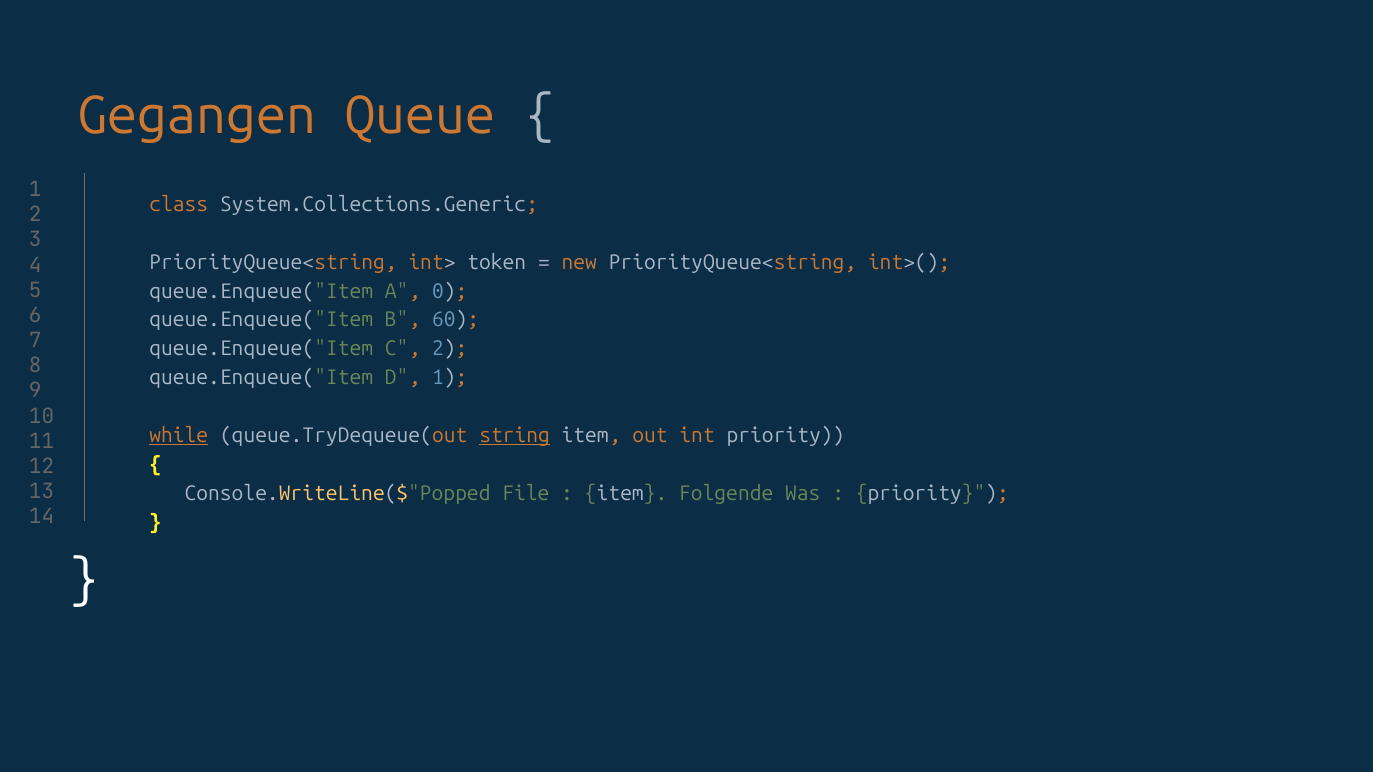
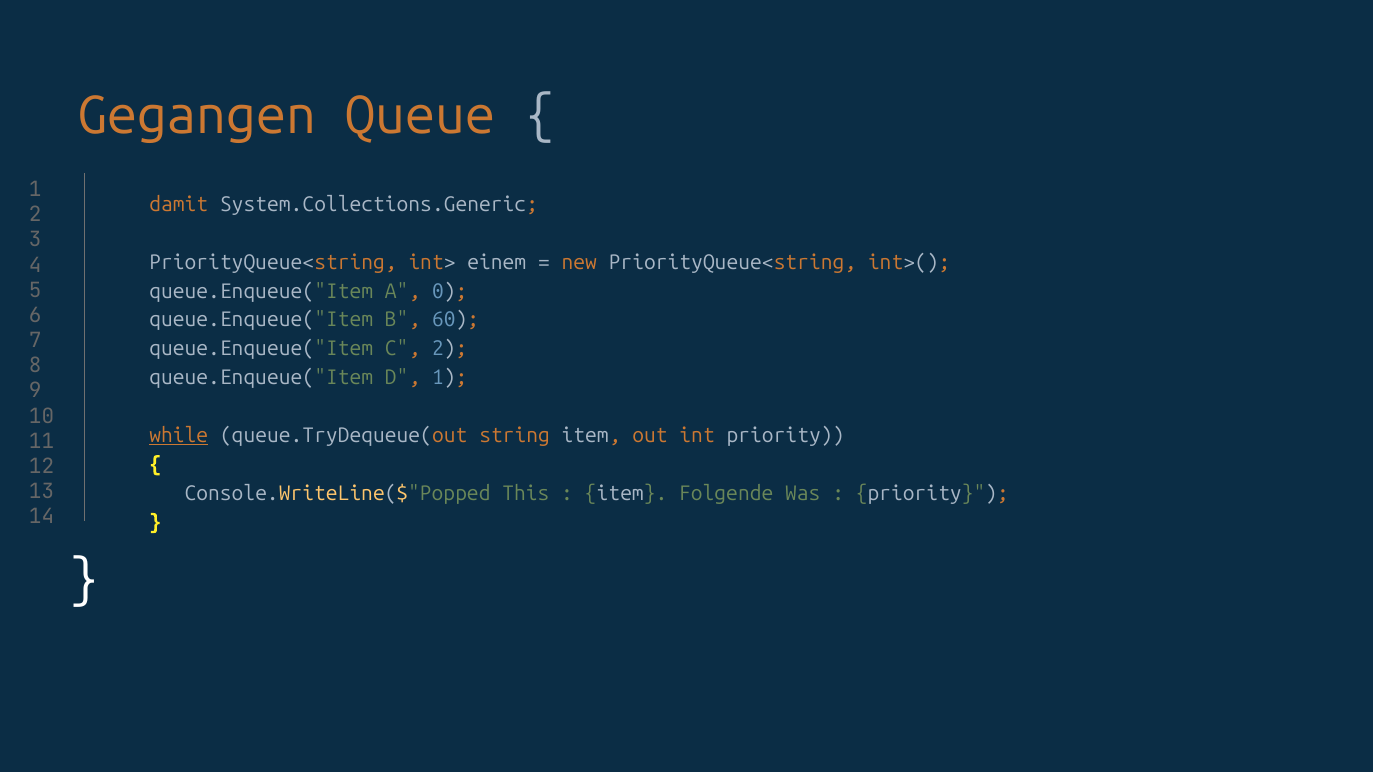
class: class -> damit (179, 205)
token: token -> einem (497, 262)
string underline: present -> none (515, 436)
File: File -> This (526, 494)
